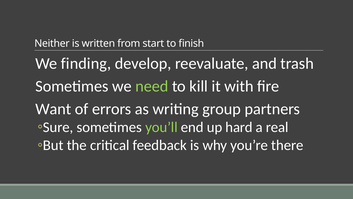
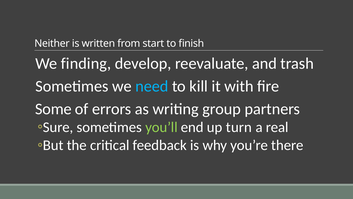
need colour: light green -> light blue (152, 86)
Want: Want -> Some (53, 109)
hard: hard -> turn (239, 127)
